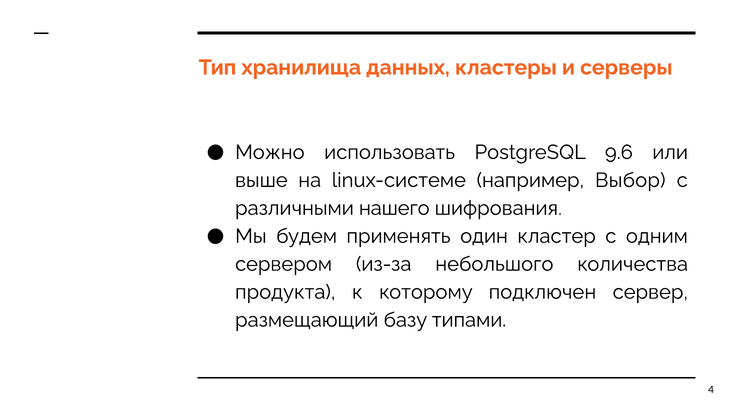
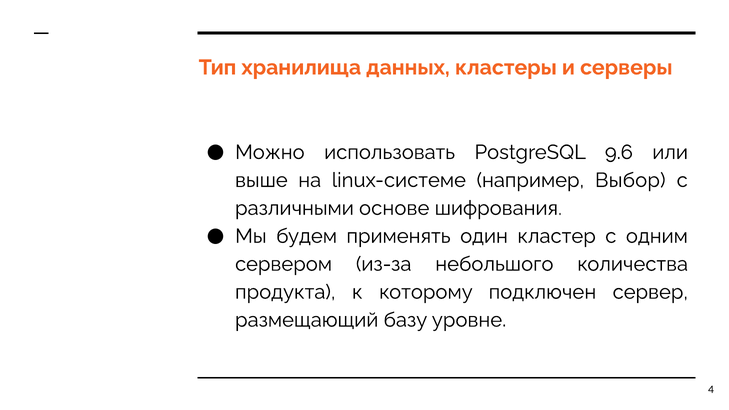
нашего: нашего -> основе (394, 208)
типами: типами -> уровне (469, 320)
